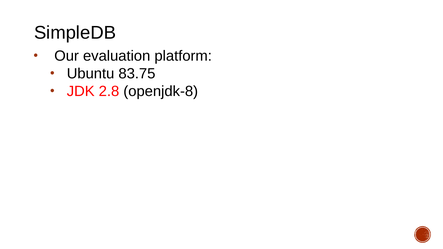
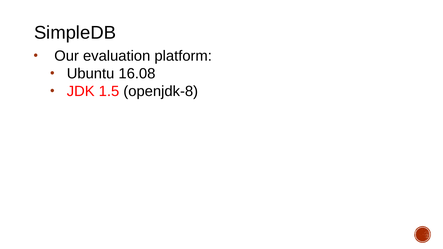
83.75: 83.75 -> 16.08 (137, 74)
2.8: 2.8 -> 1.5 (109, 92)
